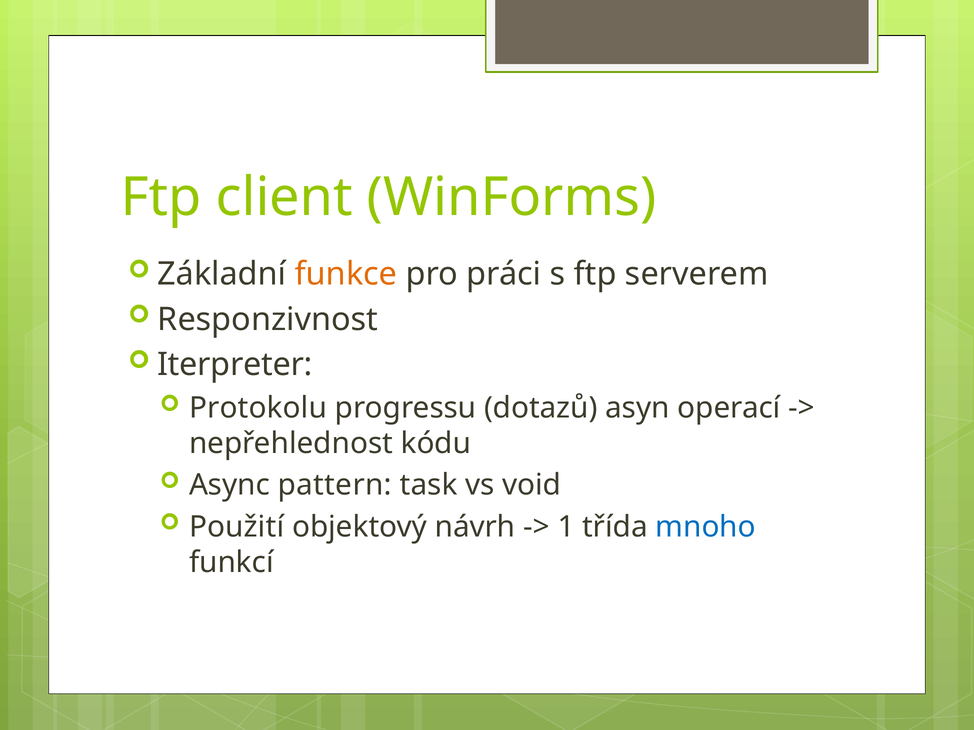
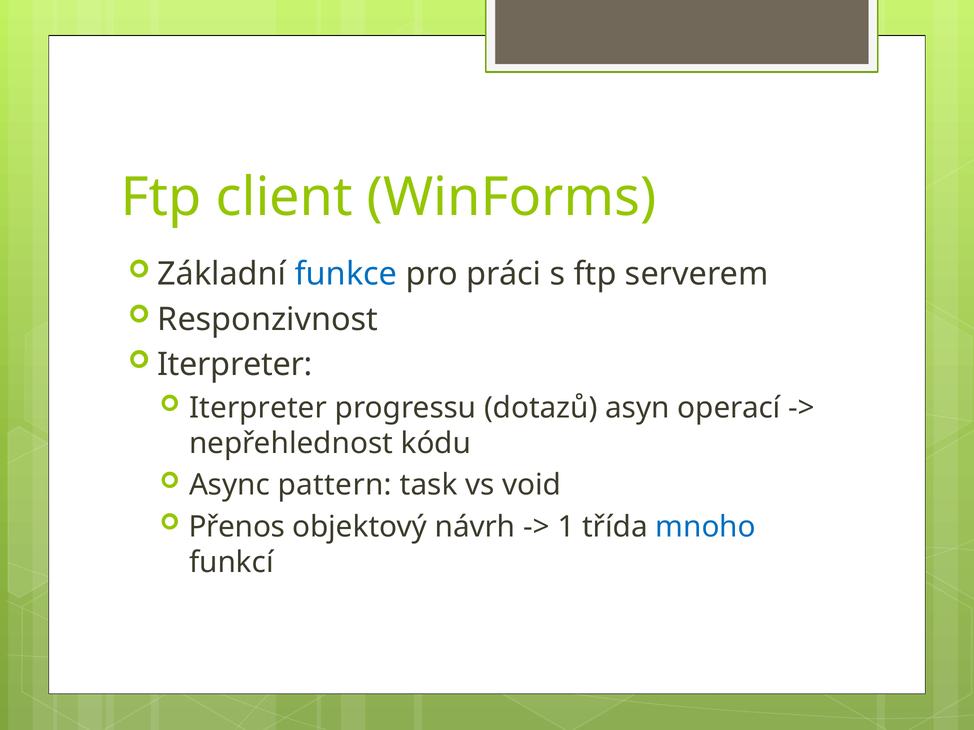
funkce colour: orange -> blue (346, 274)
Protokolu: Protokolu -> Iterpreter (258, 408)
Použití: Použití -> Přenos (237, 527)
